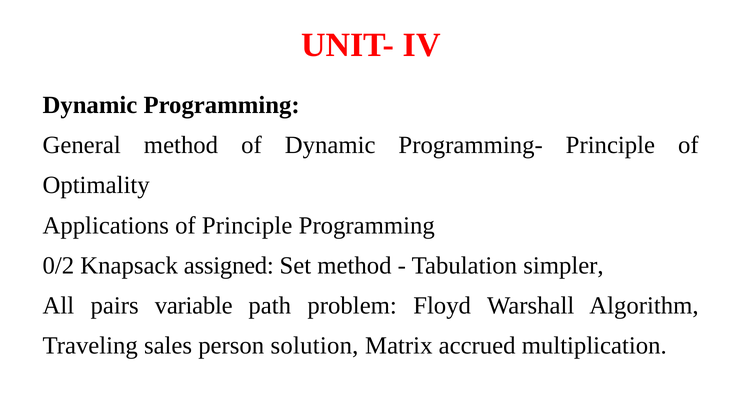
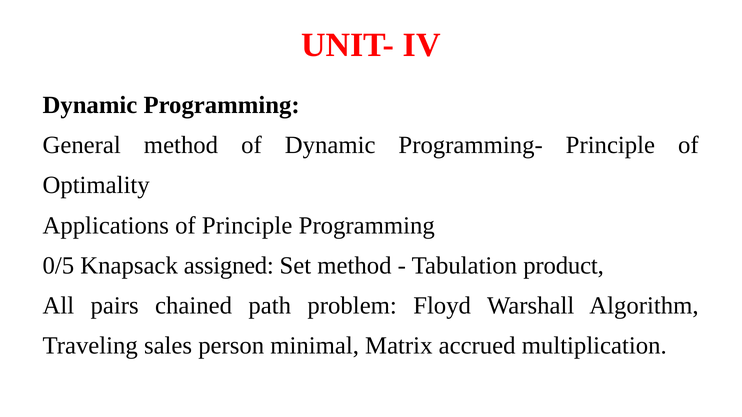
0/2: 0/2 -> 0/5 (58, 266)
simpler: simpler -> product (564, 266)
variable: variable -> chained (194, 306)
solution: solution -> minimal (315, 346)
